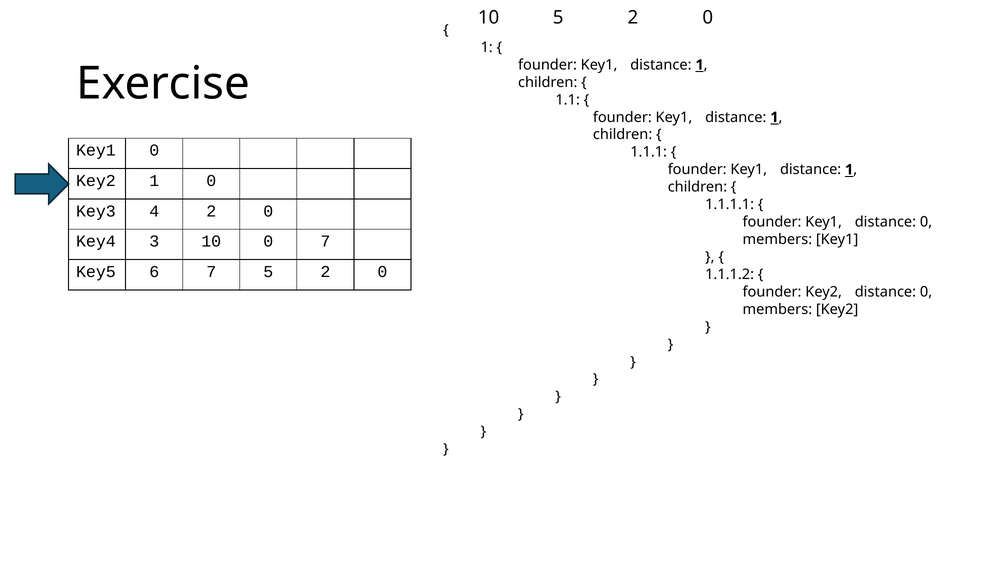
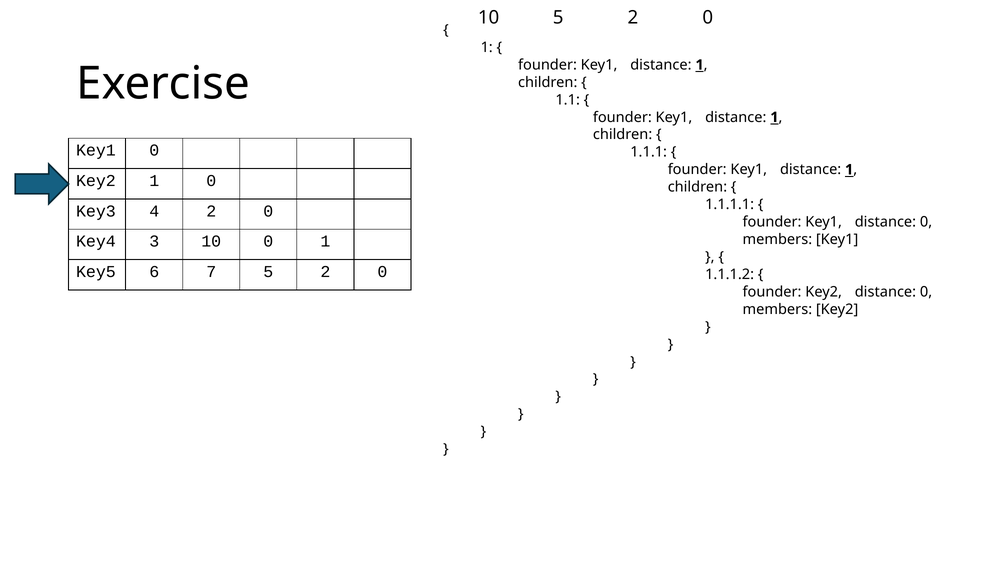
0 7: 7 -> 1 (325, 242)
